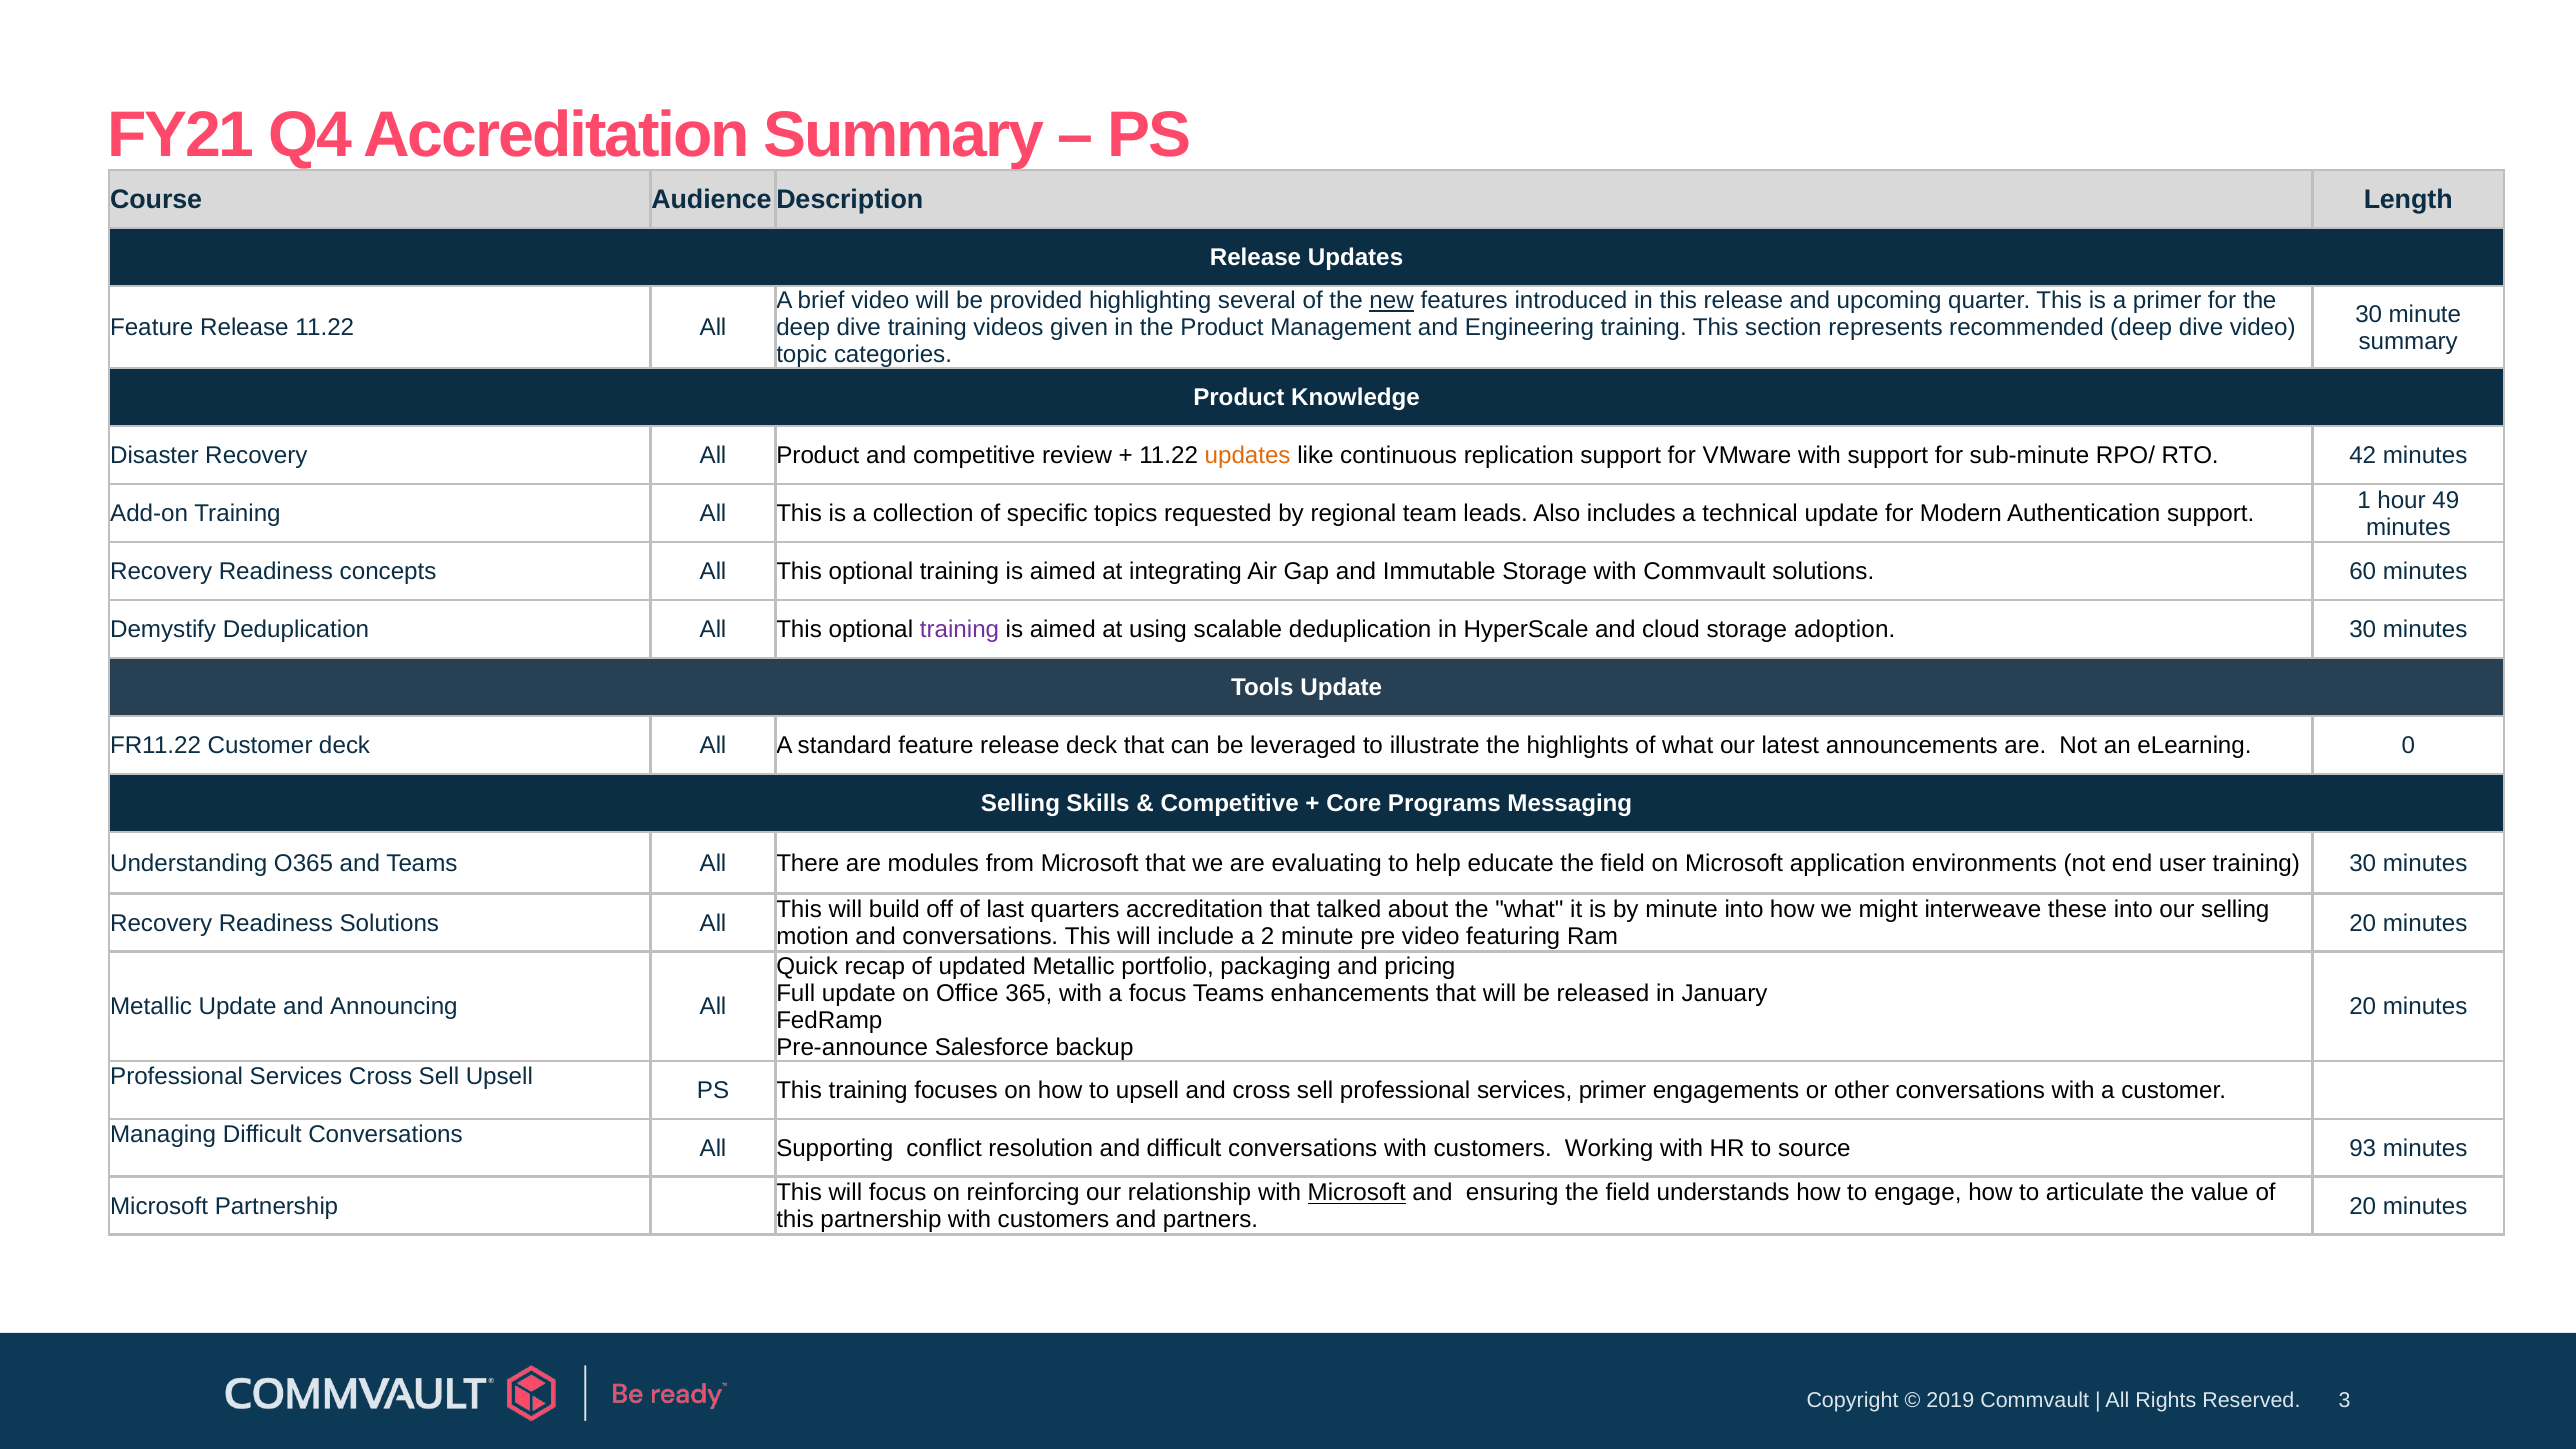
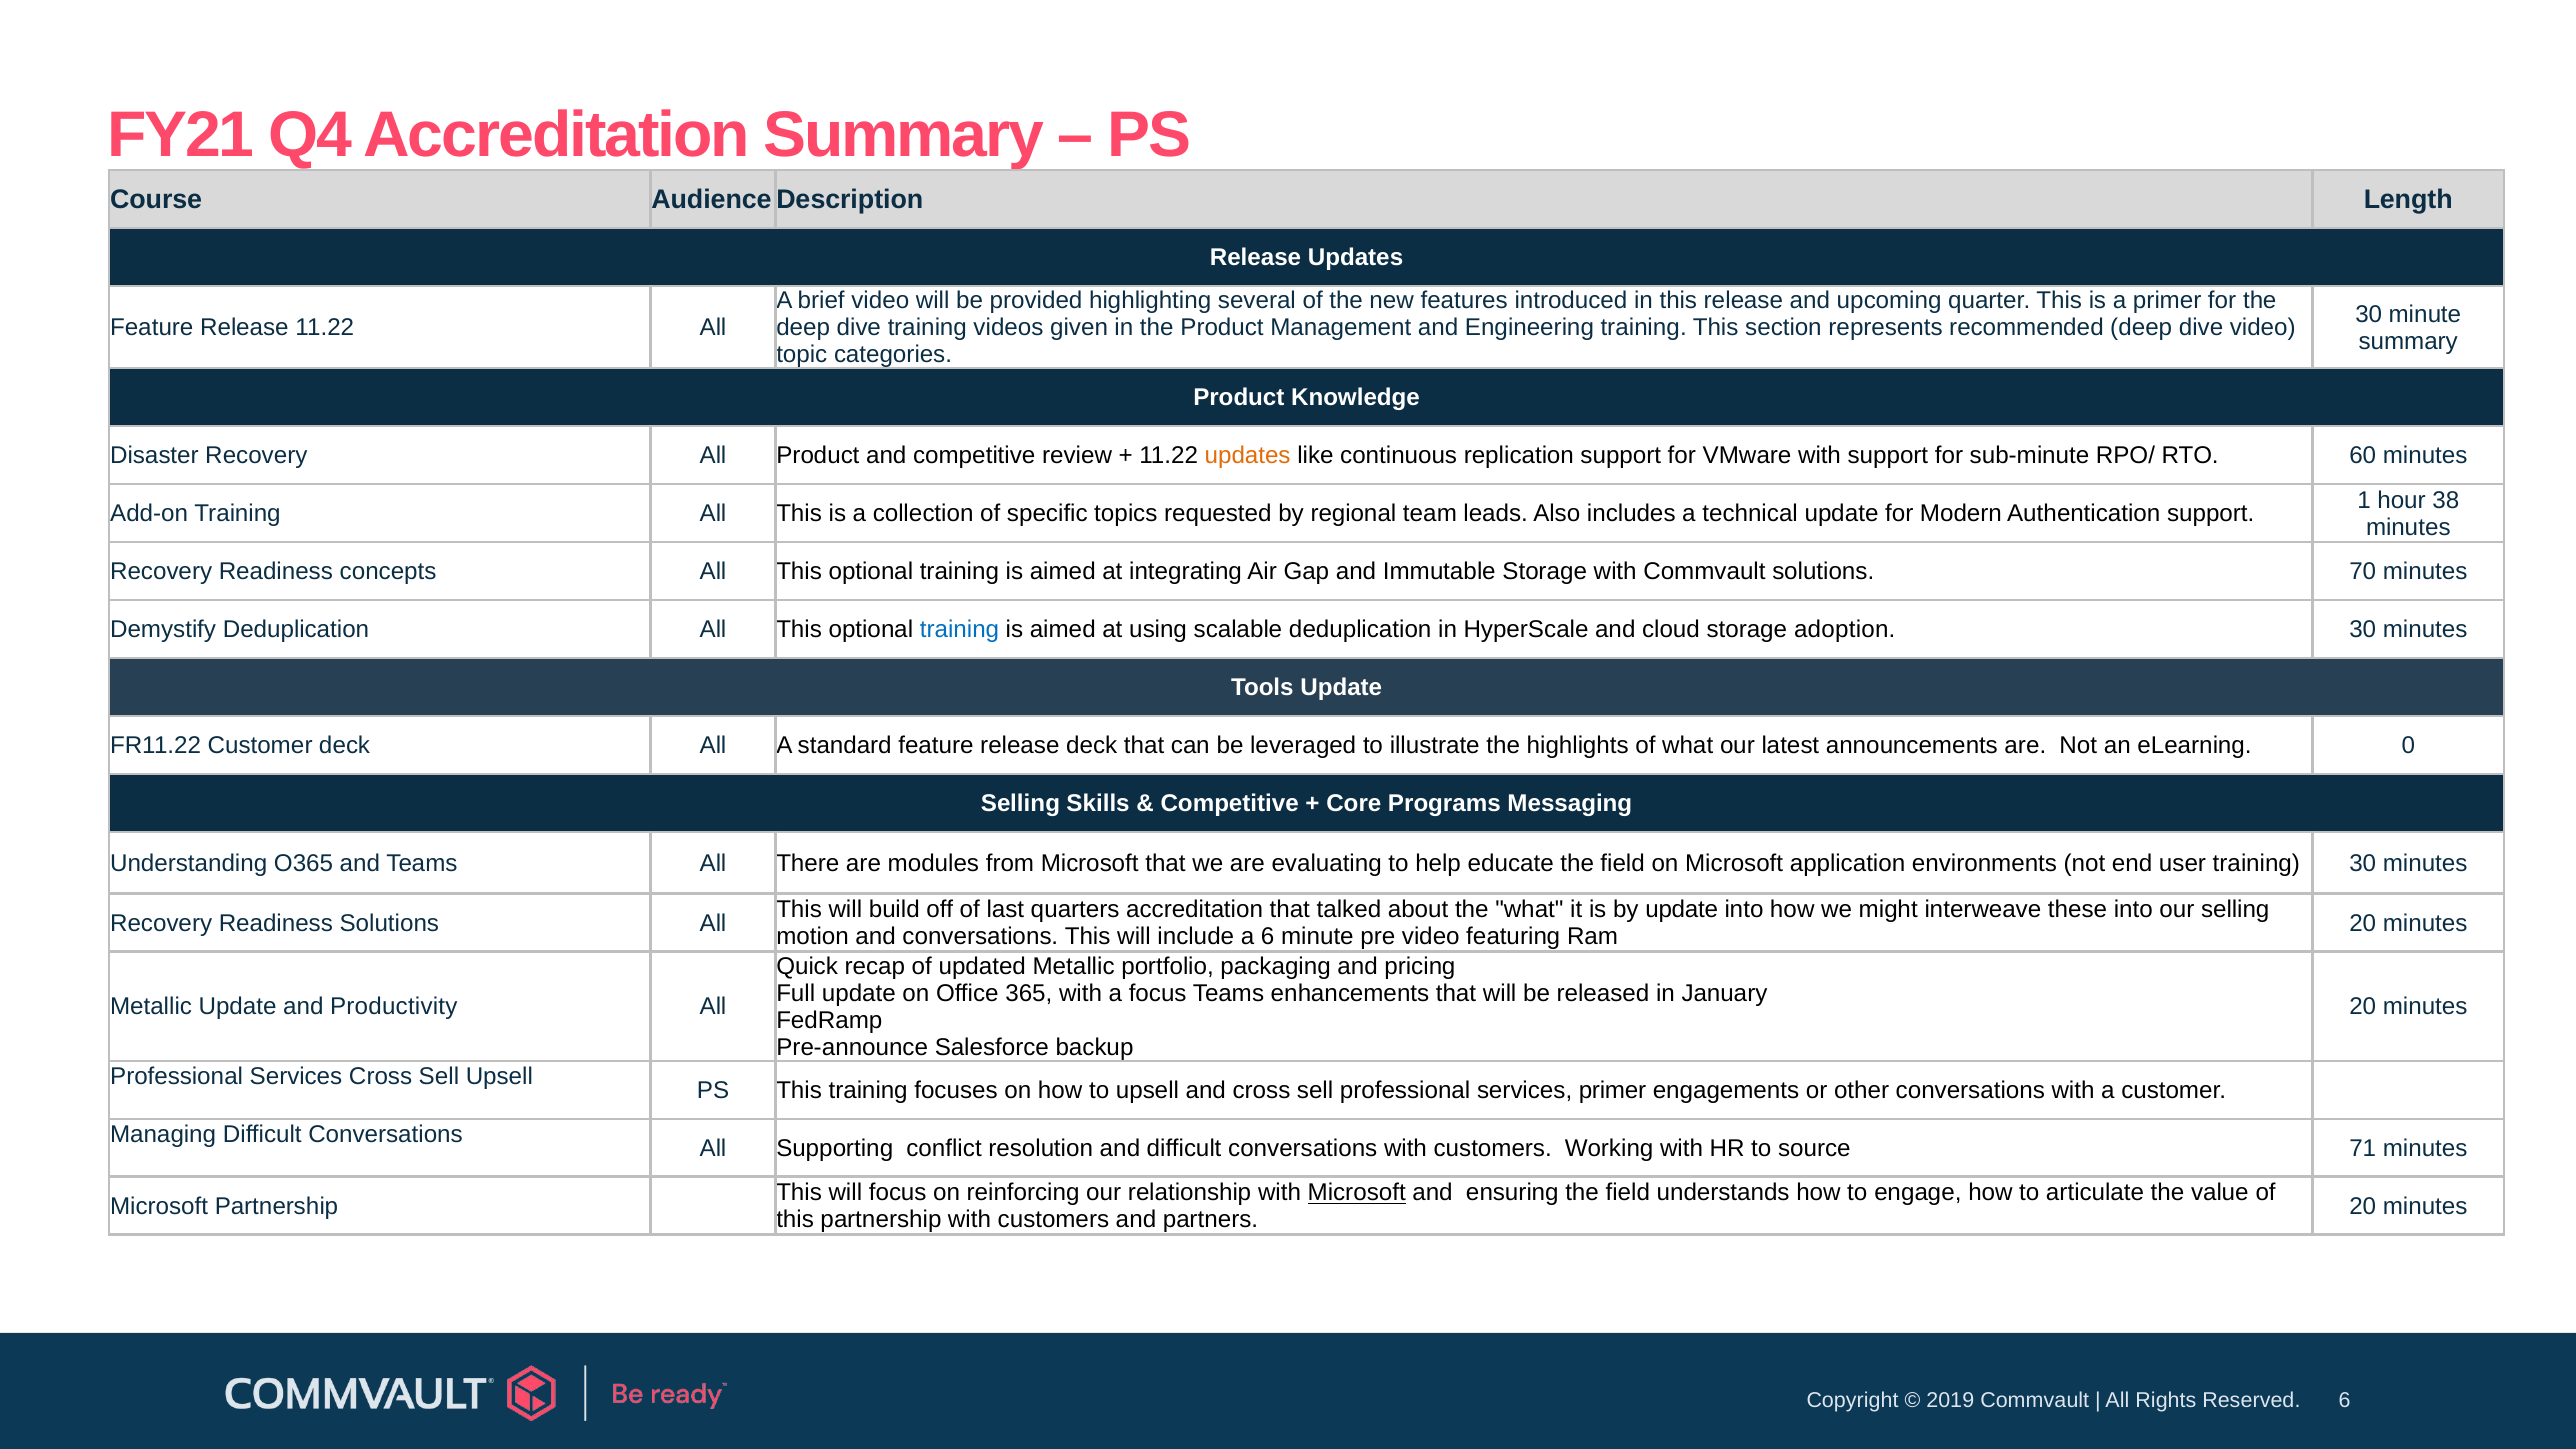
new underline: present -> none (1392, 301)
42: 42 -> 60 (2363, 456)
49: 49 -> 38 (2446, 500)
60: 60 -> 70 (2363, 572)
training colour: purple -> blue (960, 630)
by minute: minute -> update (1682, 910)
a 2: 2 -> 6 (1268, 937)
Announcing: Announcing -> Productivity (394, 1007)
93: 93 -> 71 (2363, 1148)
3: 3 -> 6 (2345, 1400)
